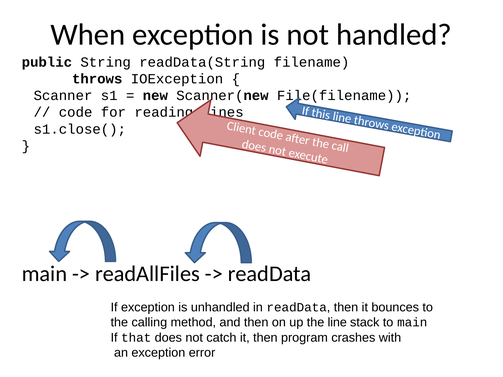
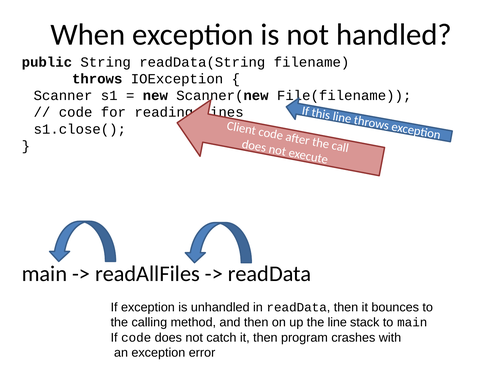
If that: that -> code (136, 338)
